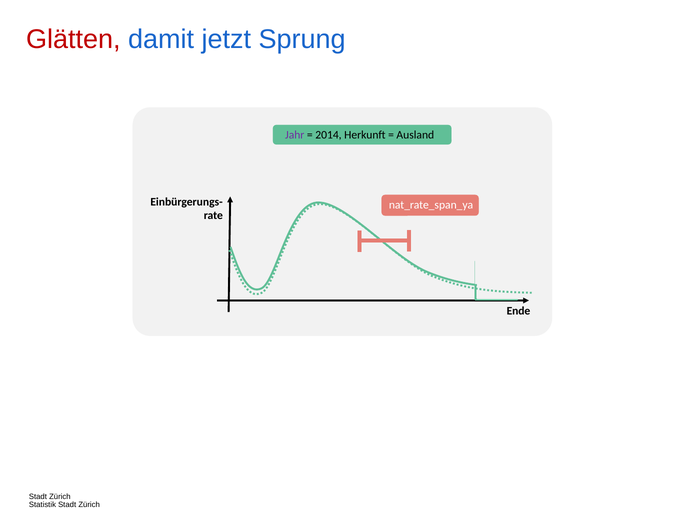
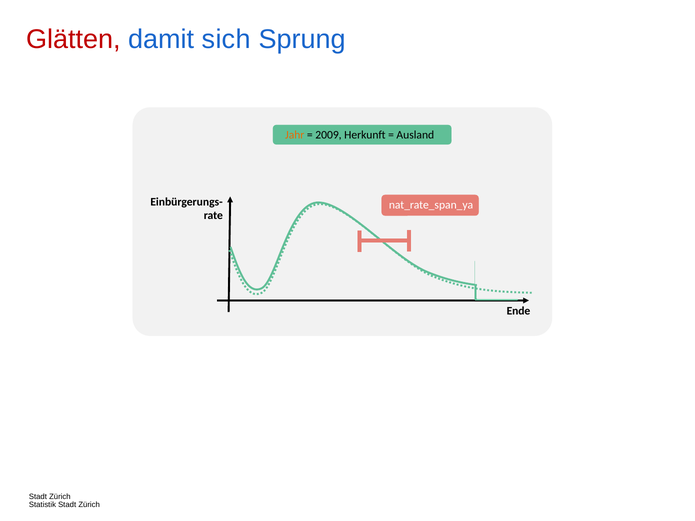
jetzt: jetzt -> sich (226, 39)
Jahr colour: purple -> orange (295, 135)
2014: 2014 -> 2009 (328, 135)
